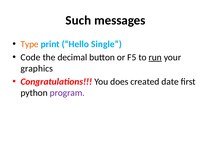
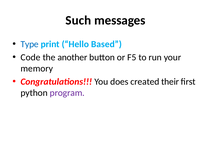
Type colour: orange -> blue (30, 44)
Single: Single -> Based (106, 44)
decimal: decimal -> another (72, 57)
run underline: present -> none (155, 57)
graphics: graphics -> memory (37, 69)
date: date -> their (170, 82)
